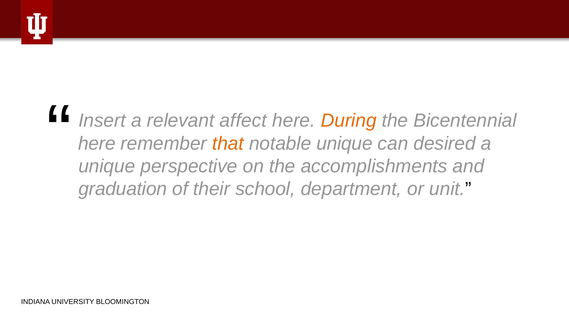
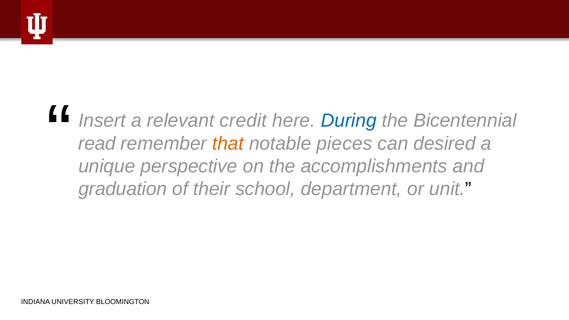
affect: affect -> credit (243, 121)
During colour: orange -> blue (349, 121)
here: here -> read (97, 144)
notable unique: unique -> pieces (344, 144)
